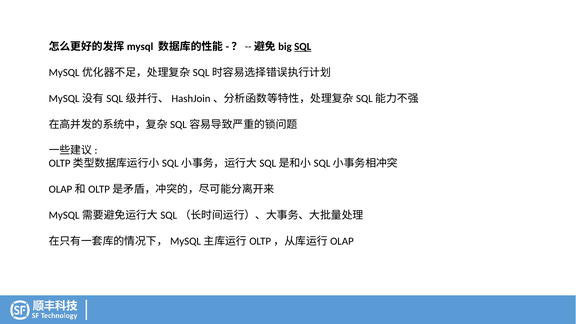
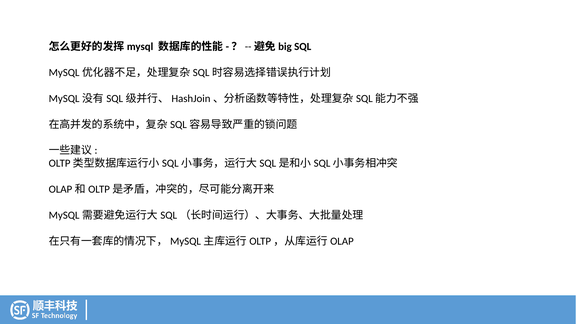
SQL underline: present -> none (303, 47)
